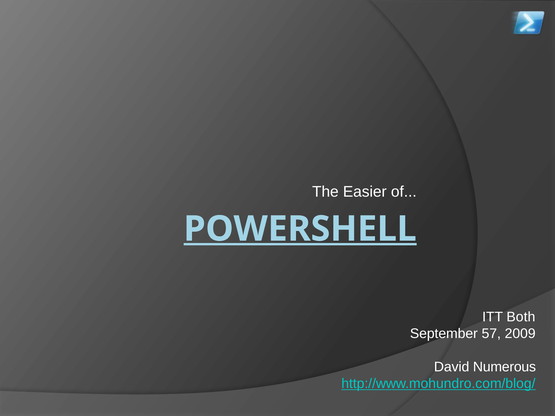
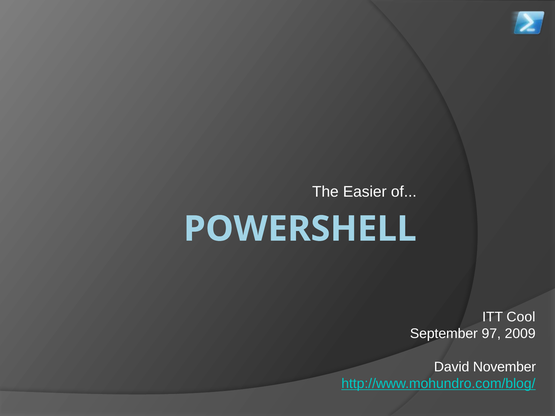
POWERSHELL underline: present -> none (300, 229)
Both: Both -> Cool (521, 317)
57: 57 -> 97 (491, 334)
Numerous: Numerous -> November (505, 367)
